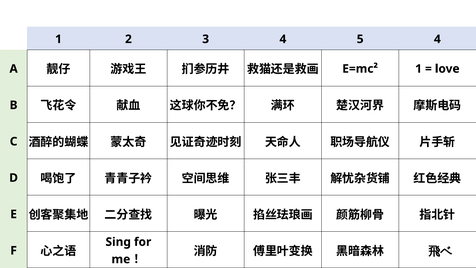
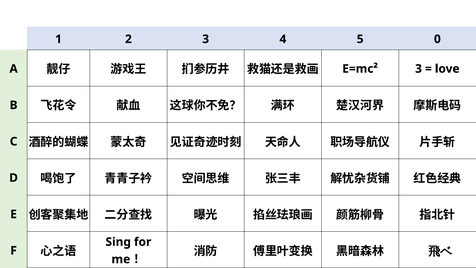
5 4: 4 -> 0 (437, 39)
E=mc² 1: 1 -> 3 (419, 69)
